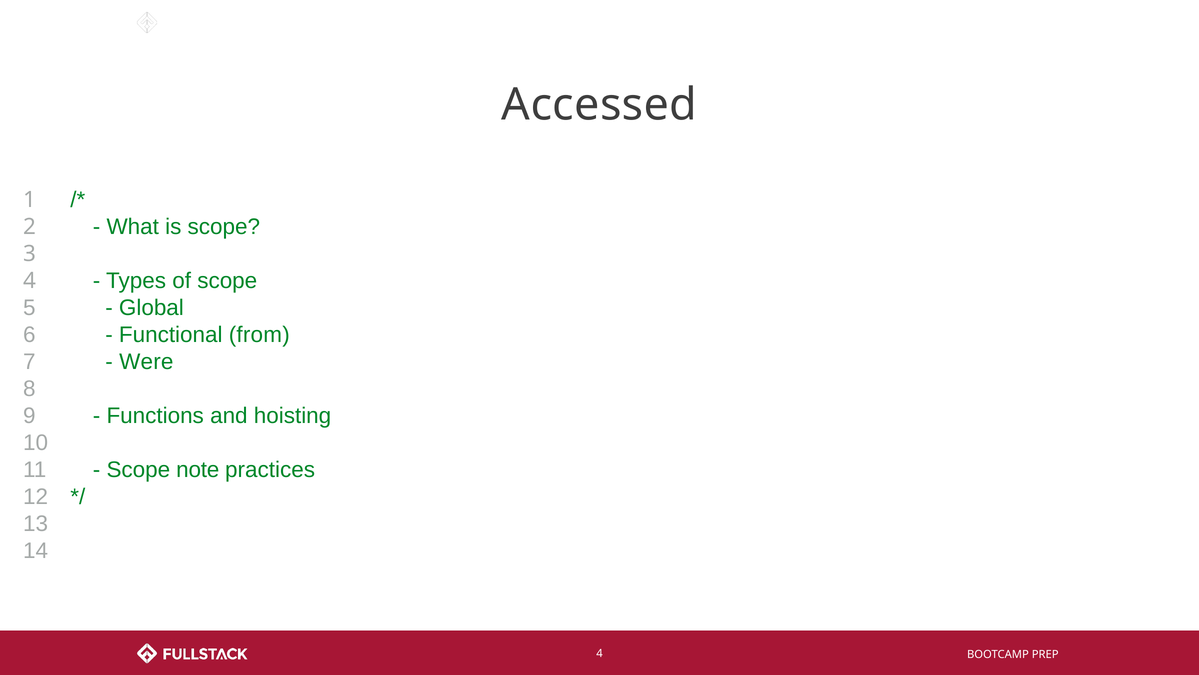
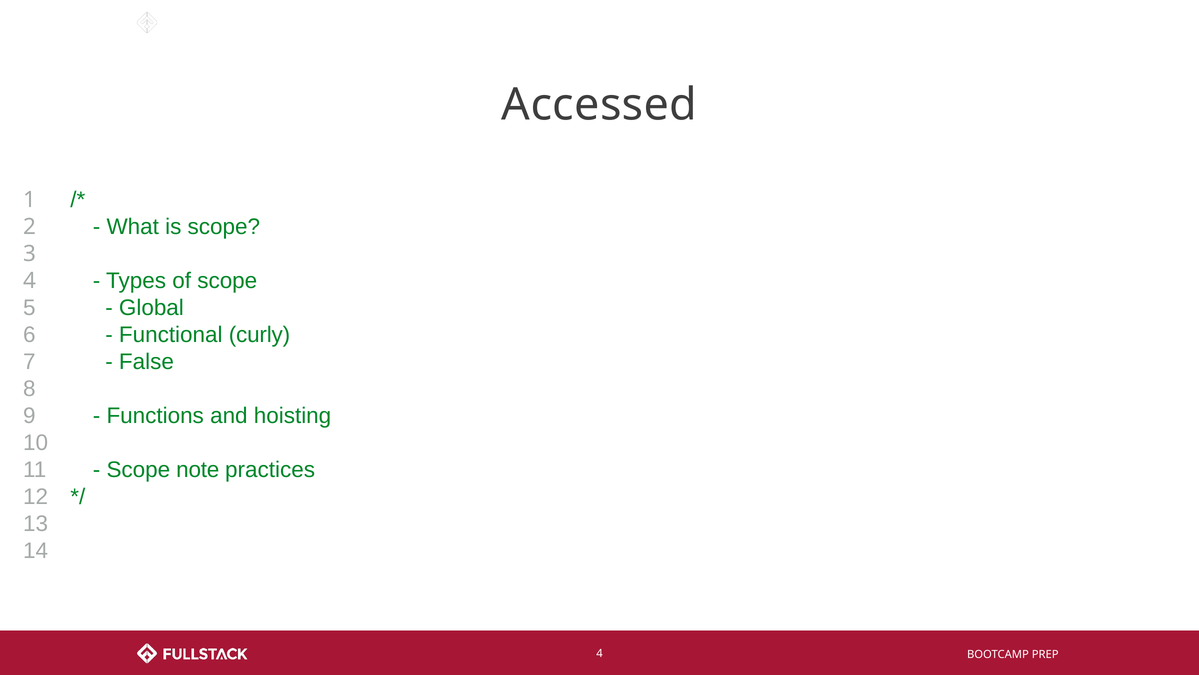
from: from -> curly (259, 335)
Were: Were -> False (146, 362)
